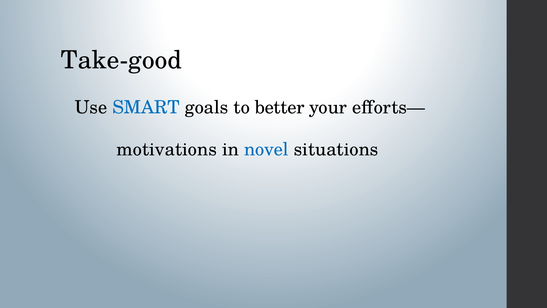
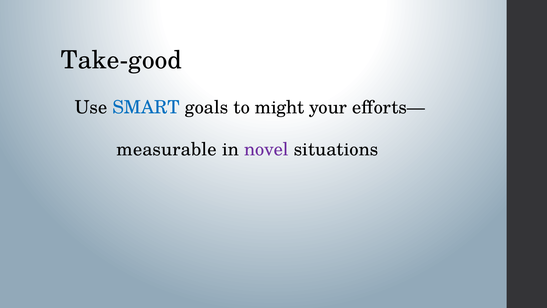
better: better -> might (280, 107)
motivations: motivations -> measurable (167, 149)
novel colour: blue -> purple (266, 149)
